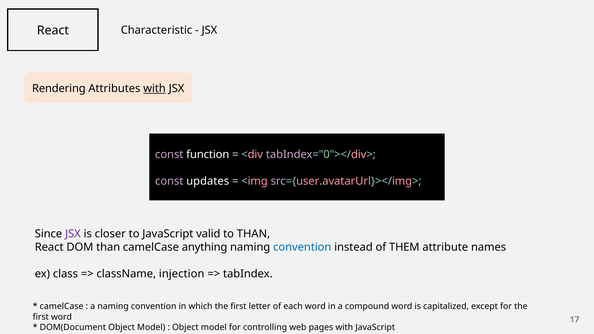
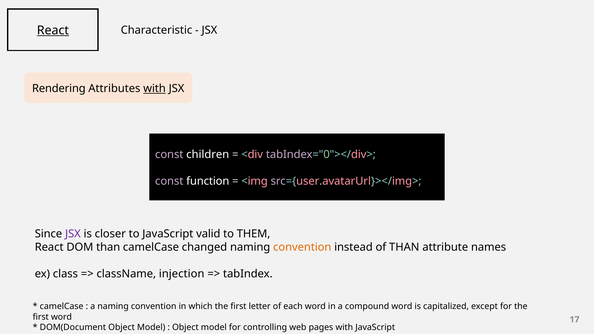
React underline: none -> present (53, 30)
function: function -> children (208, 154)
updates: updates -> function (208, 181)
to THAN: THAN -> THEM (254, 234)
anything: anything -> changed (205, 247)
convention colour: blue -> orange (302, 247)
of THEM: THEM -> THAN (404, 247)
